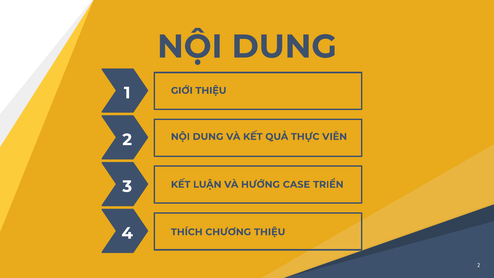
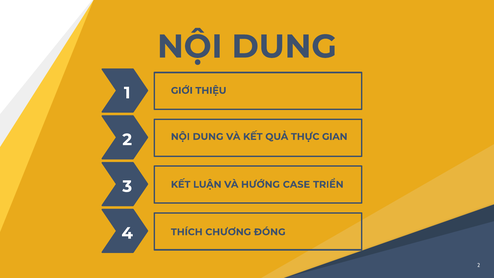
VIÊN: VIÊN -> GIAN (335, 137)
CHƯƠNG THIỆU: THIỆU -> ĐÓNG (270, 232)
